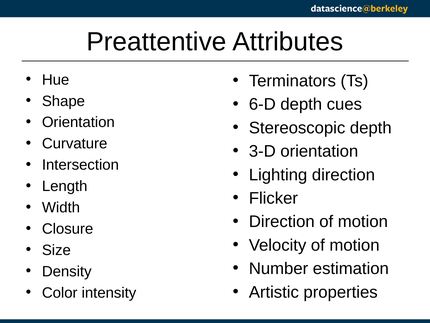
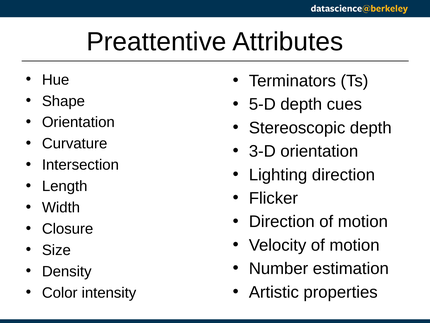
6-D: 6-D -> 5-D (262, 104)
